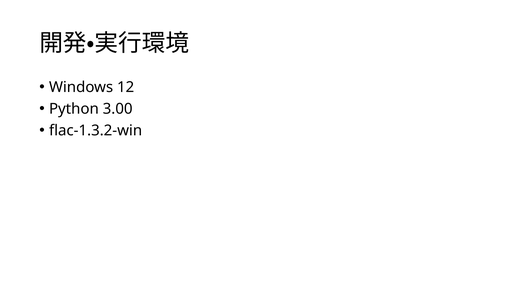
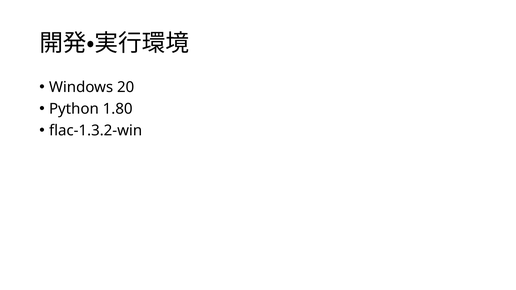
12: 12 -> 20 (126, 87)
3.00: 3.00 -> 1.80 (118, 109)
